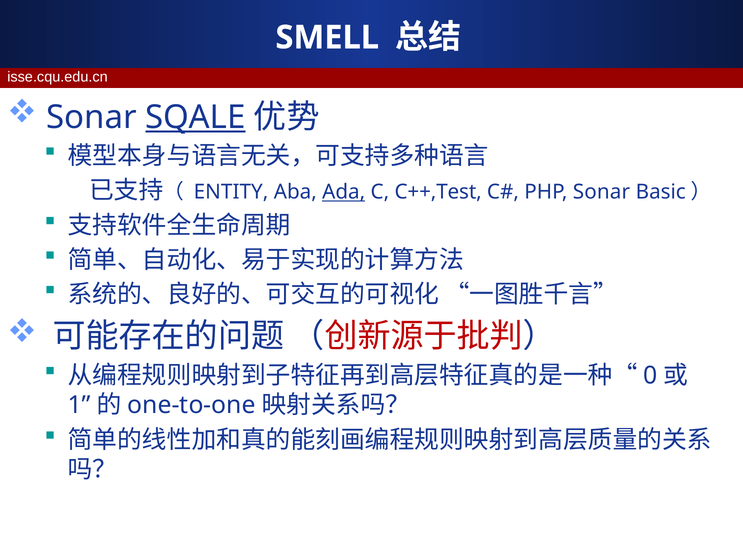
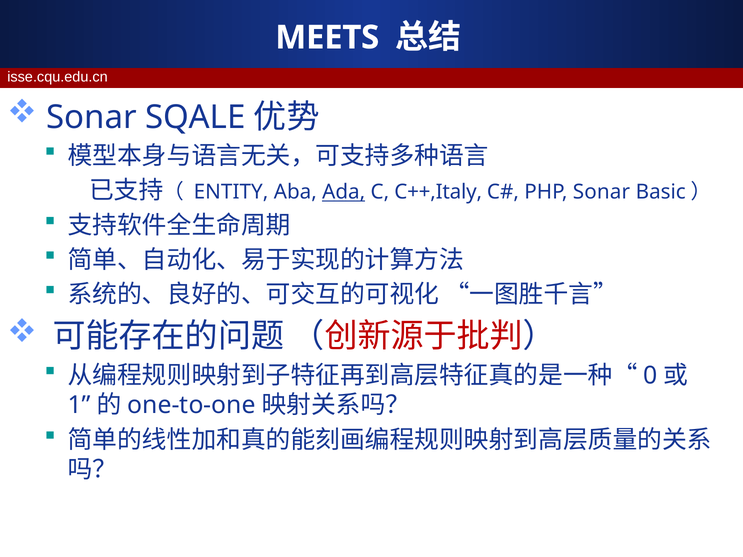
SMELL: SMELL -> MEETS (327, 38)
SQALE underline: present -> none (195, 117)
C++,Test: C++,Test -> C++,Italy (438, 192)
